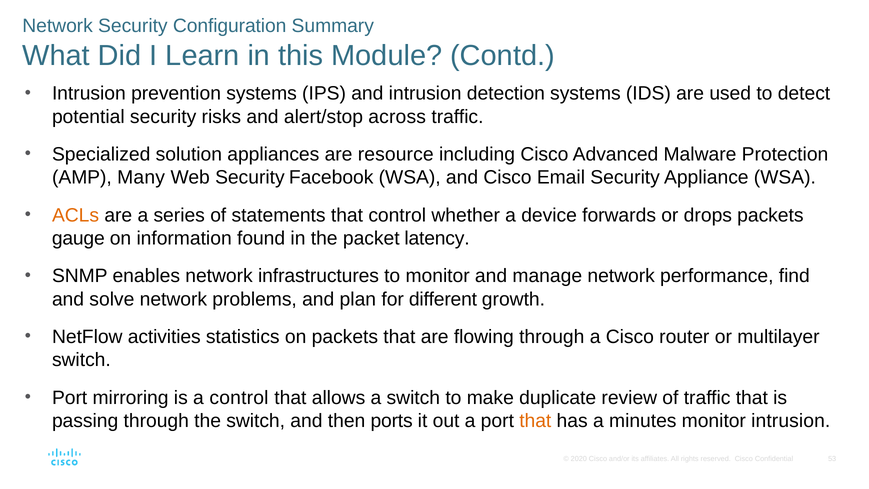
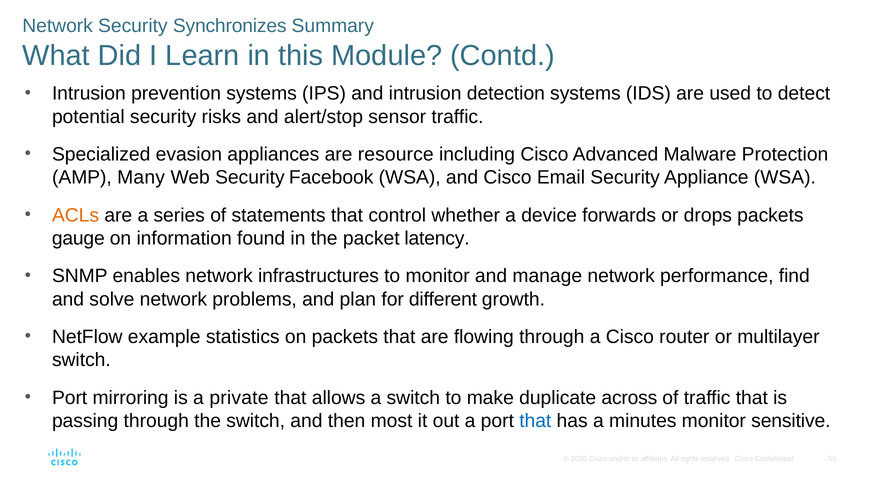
Configuration: Configuration -> Synchronizes (230, 26)
across: across -> sensor (397, 117)
solution: solution -> evasion (189, 154)
activities: activities -> example (164, 337)
a control: control -> private (239, 398)
review: review -> across (629, 398)
ports: ports -> most (392, 421)
that colour: orange -> blue (535, 421)
monitor intrusion: intrusion -> sensitive (791, 421)
